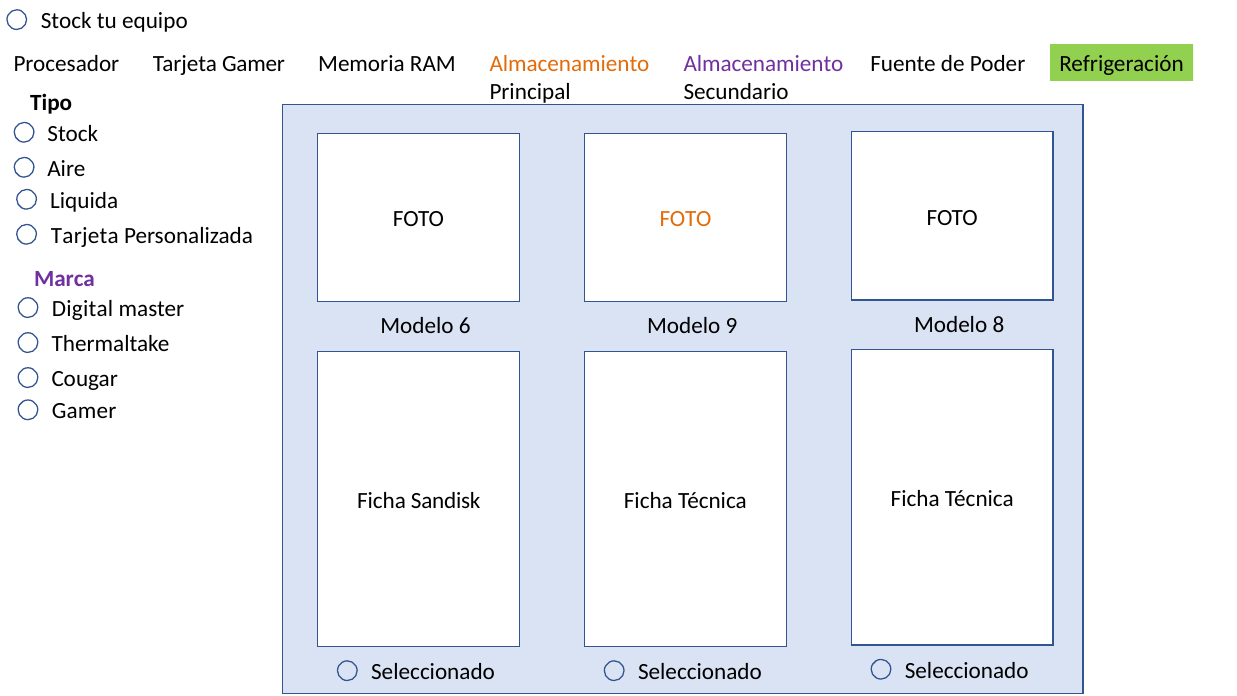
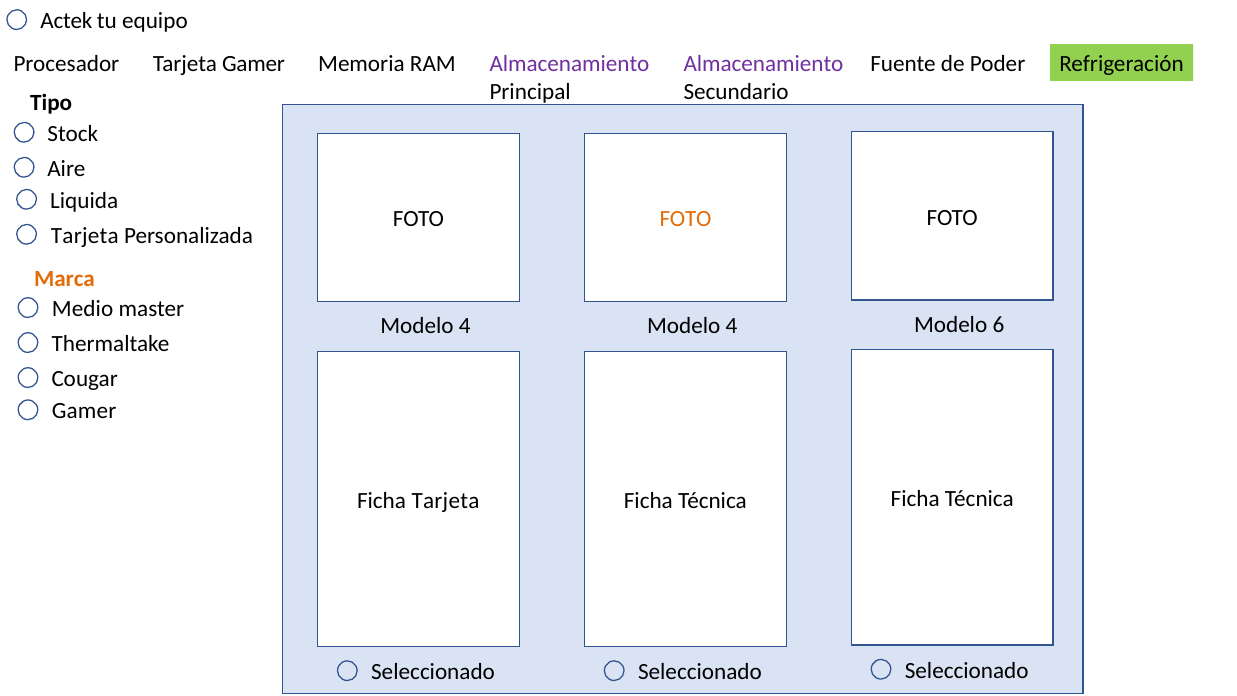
Stock: Stock -> Actek (66, 21)
Almacenamiento colour: orange -> purple (570, 64)
Marca colour: purple -> orange (64, 278)
Digital: Digital -> Medio (83, 309)
8: 8 -> 6 (998, 324)
6: 6 -> 4 (465, 326)
9: 9 -> 4 (732, 326)
Ficha Sandisk: Sandisk -> Tarjeta (445, 500)
